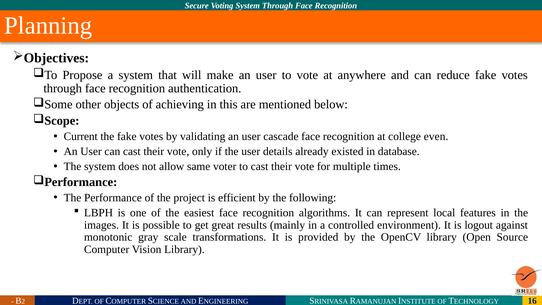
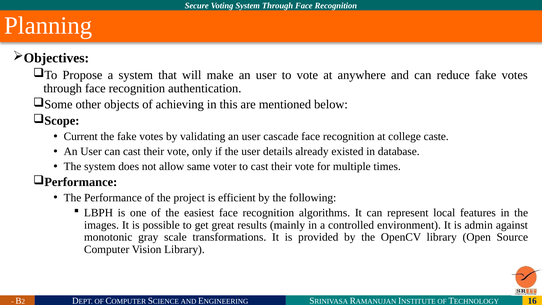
even: even -> caste (436, 136)
logout: logout -> admin (479, 225)
